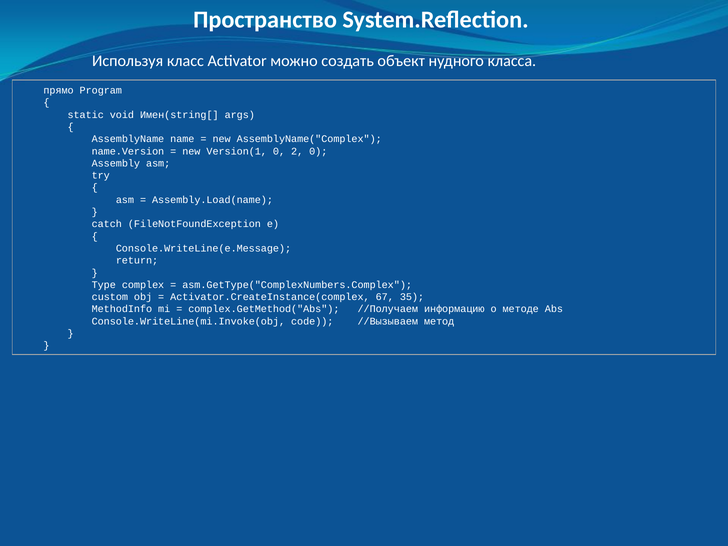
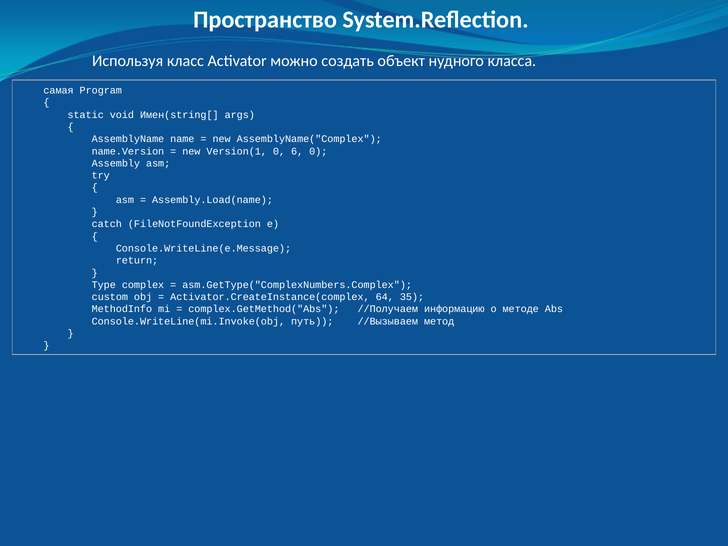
прямо: прямо -> самая (59, 90)
2: 2 -> 6 (297, 151)
67: 67 -> 64 (385, 297)
code: code -> путь (312, 321)
